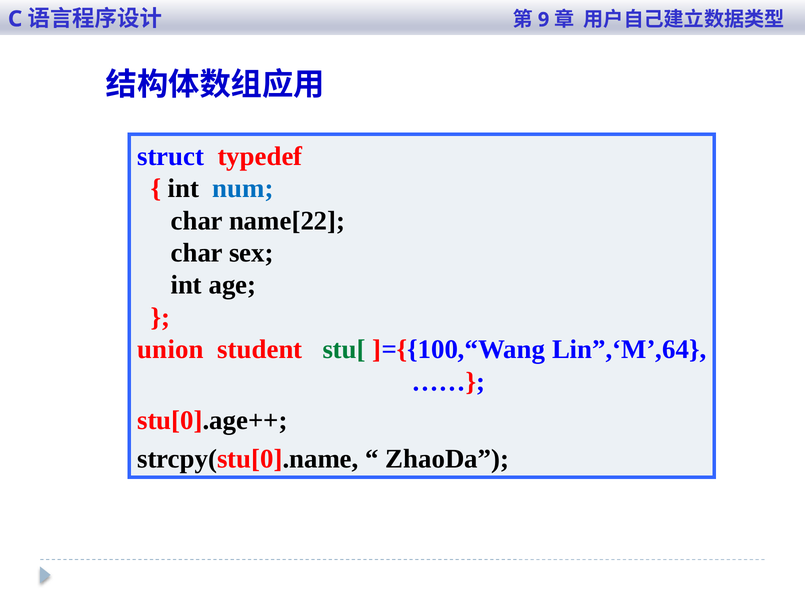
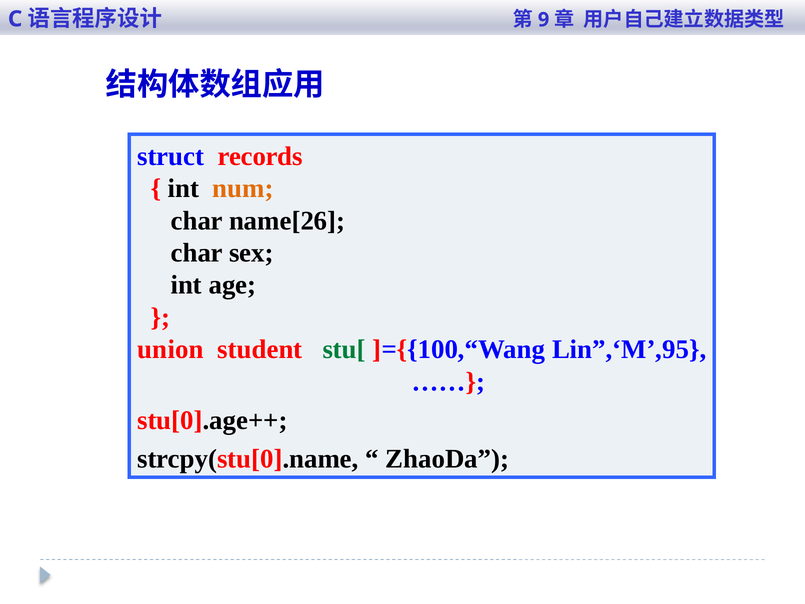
typedef: typedef -> records (260, 156)
num colour: blue -> orange (243, 188)
name[22: name[22 -> name[26 (287, 221)
Lin”,‘M’,64: Lin”,‘M’,64 -> Lin”,‘M’,95 (629, 349)
